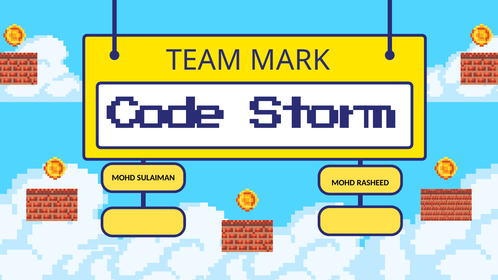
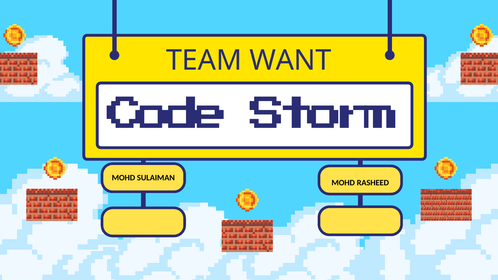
MARK: MARK -> WANT (290, 60)
